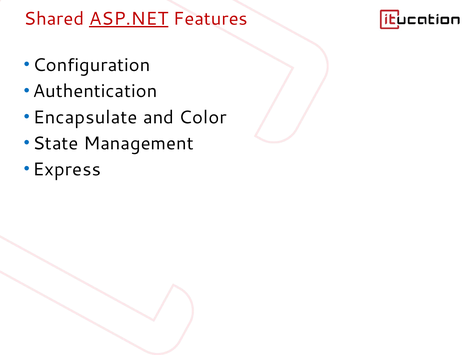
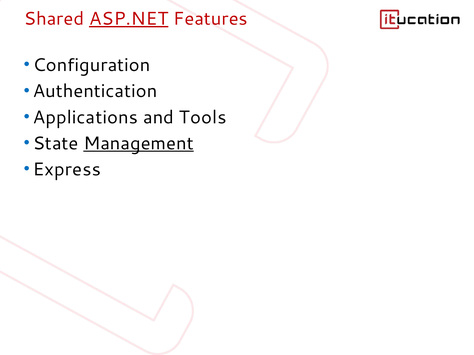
Encapsulate: Encapsulate -> Applications (85, 117)
Color: Color -> Tools (203, 117)
Management underline: none -> present (139, 144)
